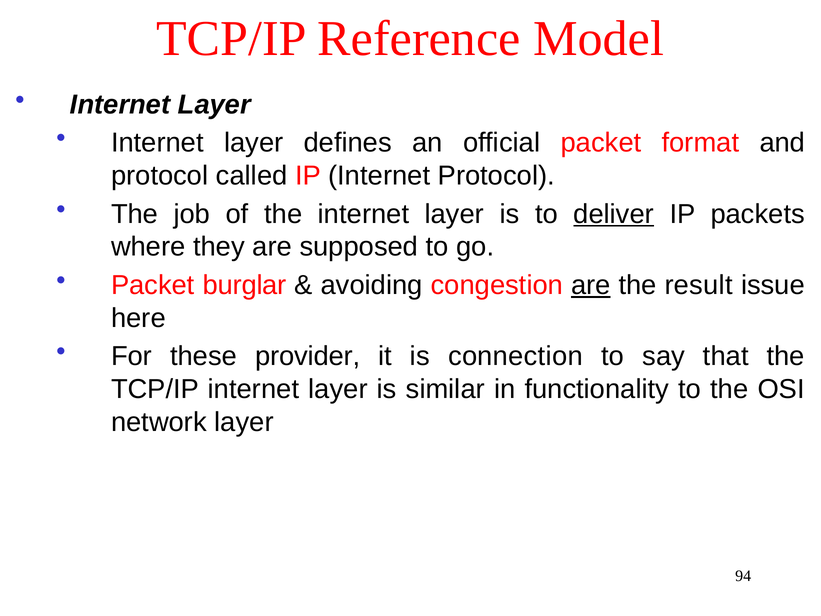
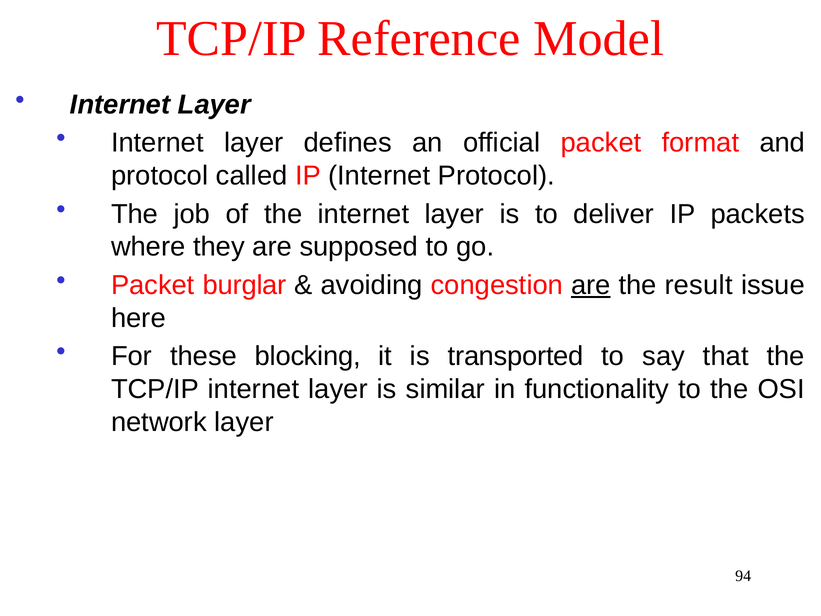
deliver underline: present -> none (614, 214)
provider: provider -> blocking (308, 356)
connection: connection -> transported (516, 356)
